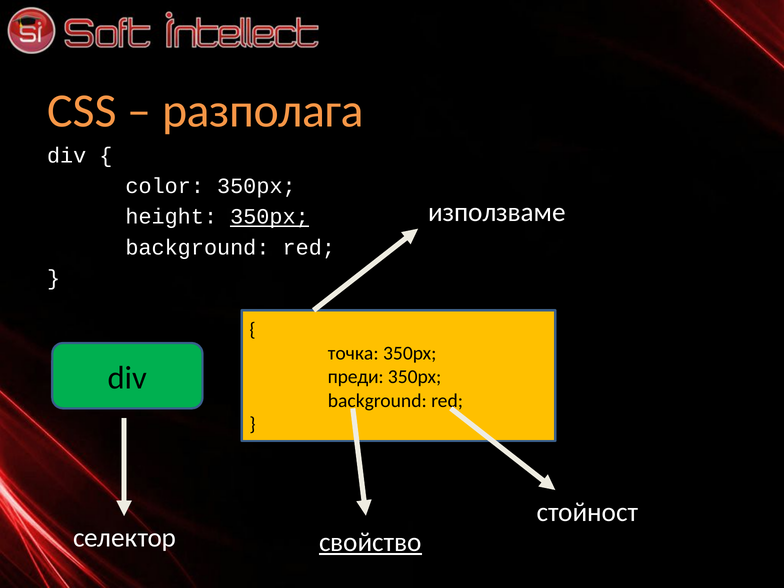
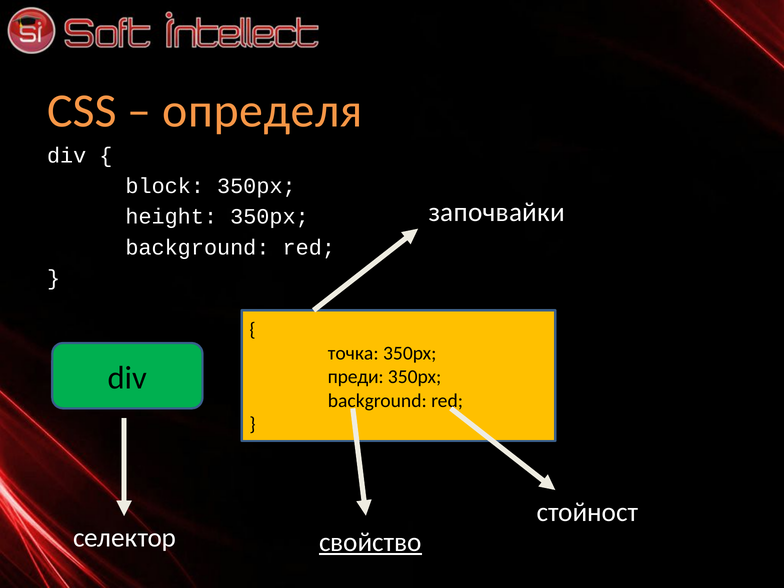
разполага: разполага -> определя (263, 111)
color: color -> block (165, 186)
използваме: използваме -> започвайки (497, 212)
350px underline: present -> none (269, 217)
